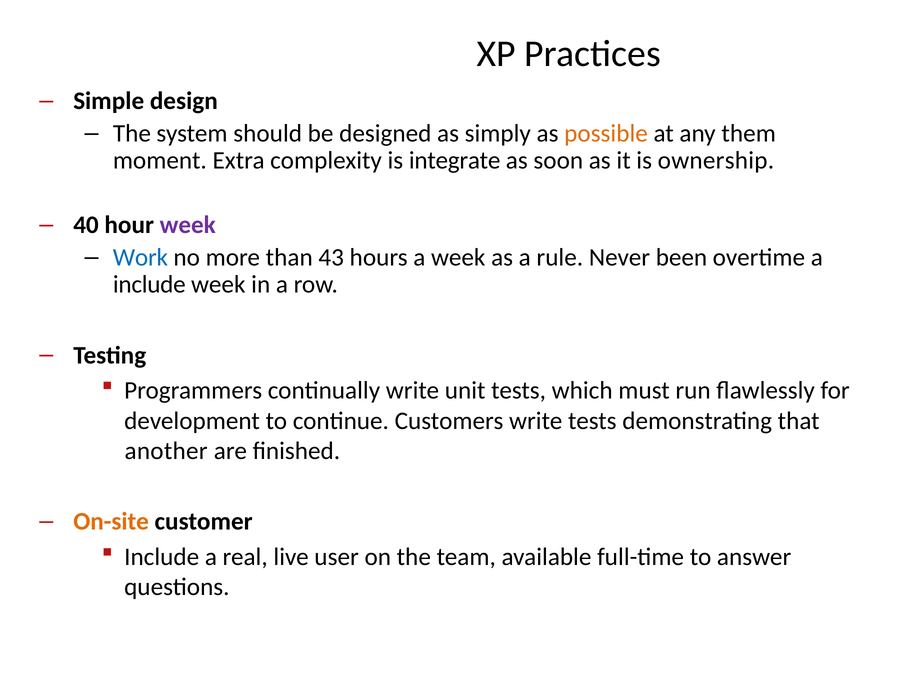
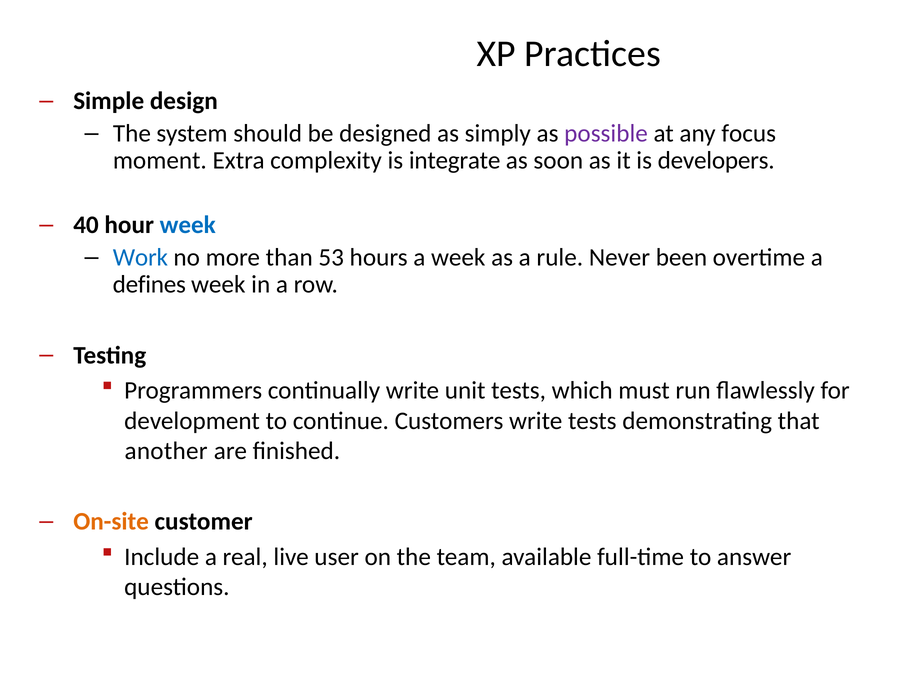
possible colour: orange -> purple (606, 133)
them: them -> focus (749, 133)
ownership: ownership -> developers (716, 160)
week colour: purple -> blue (188, 225)
43: 43 -> 53 (331, 257)
include: include -> defines (149, 284)
